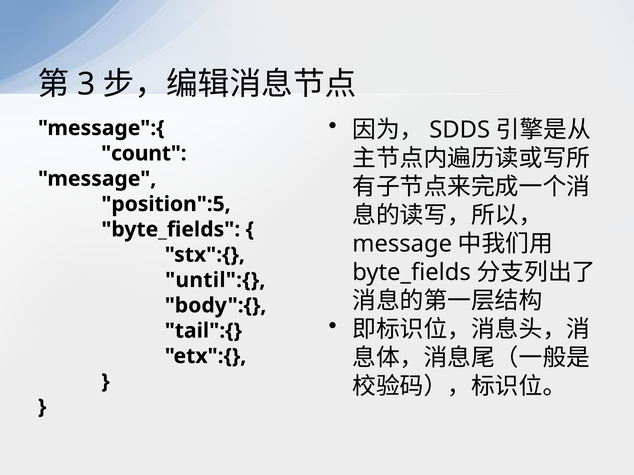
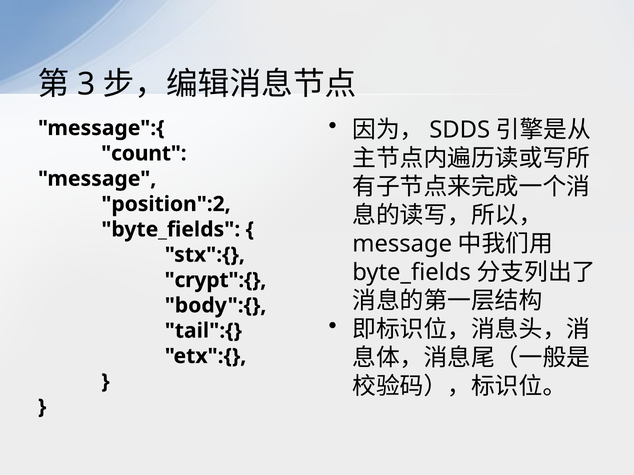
position":5: position":5 -> position":2 (166, 204)
until":{: until":{ -> crypt":{ (215, 280)
